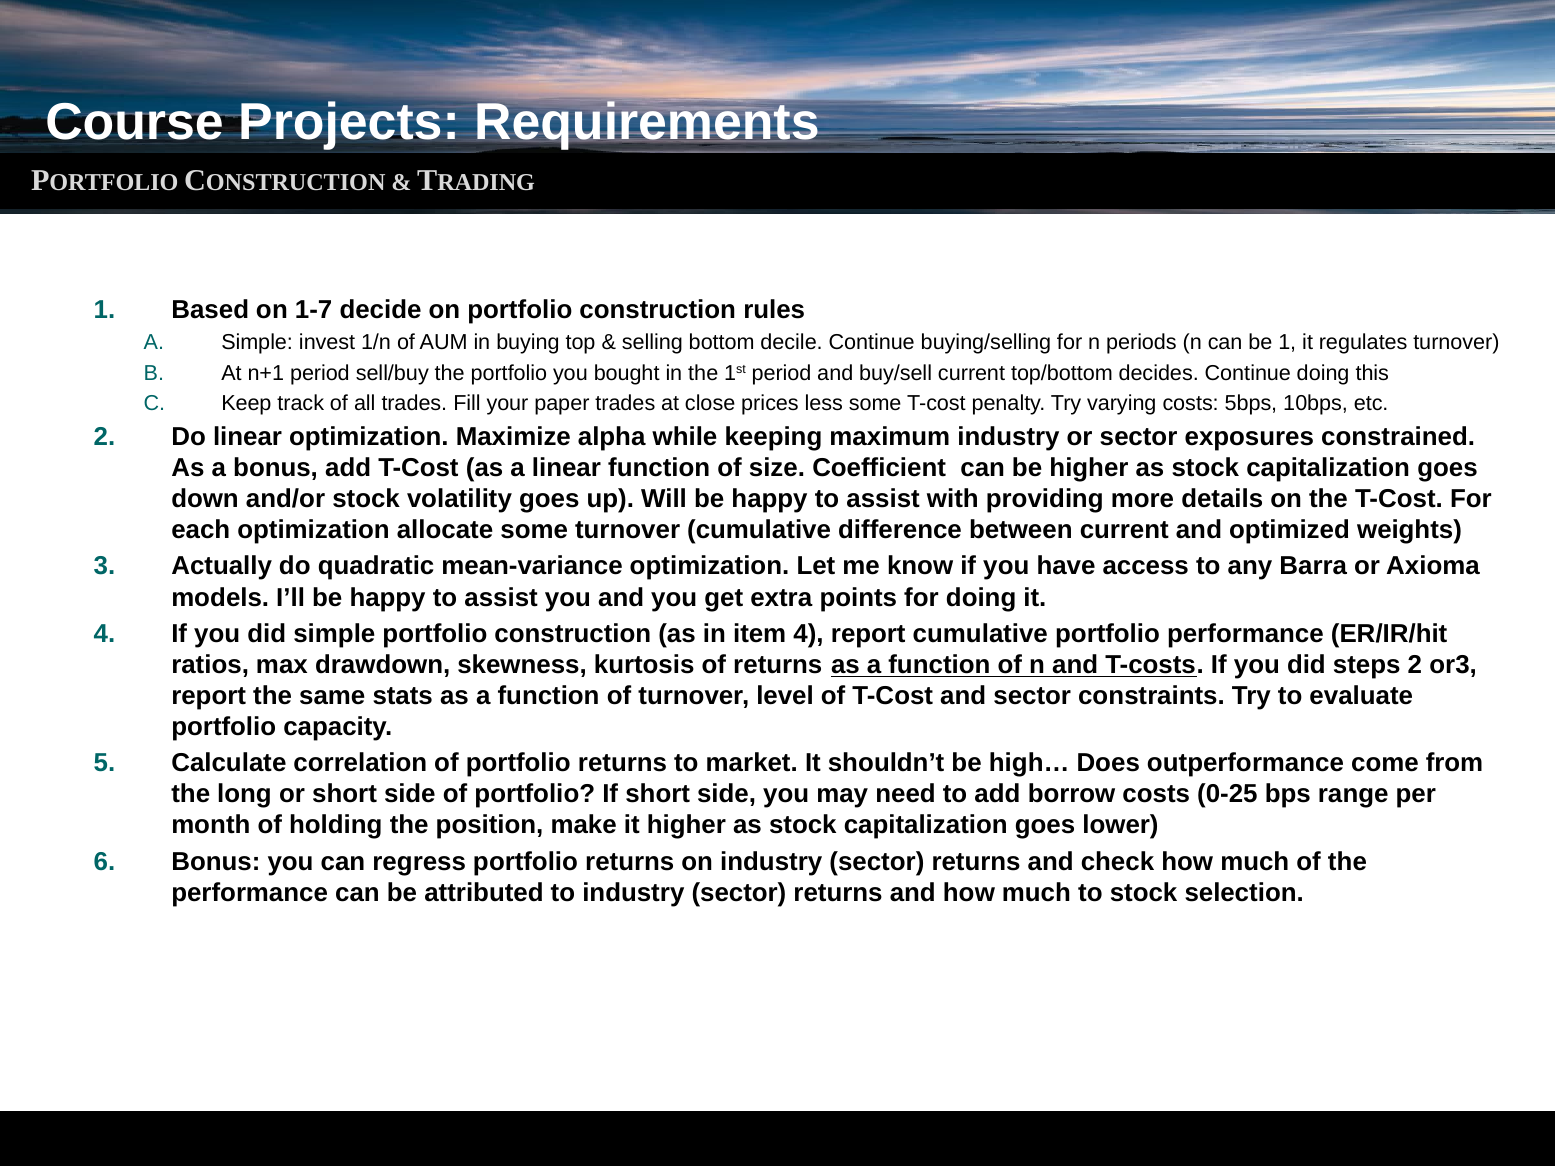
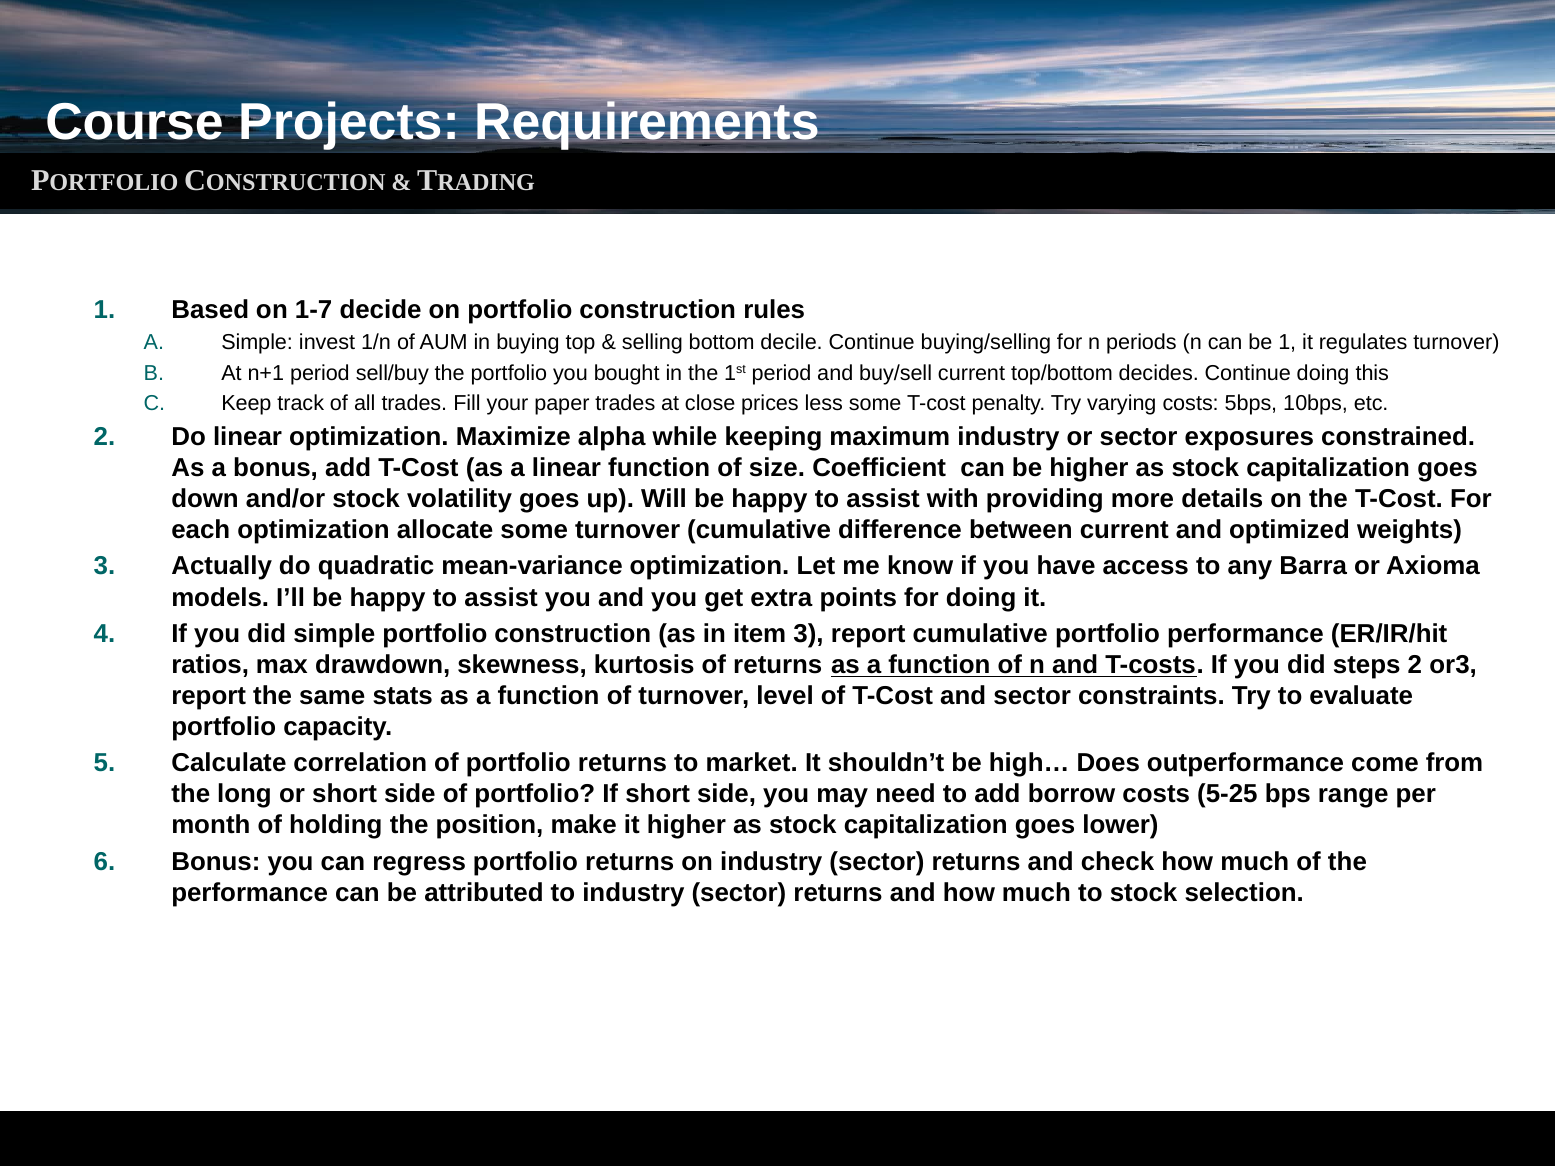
item 4: 4 -> 3 (809, 634)
0-25: 0-25 -> 5-25 (1227, 794)
